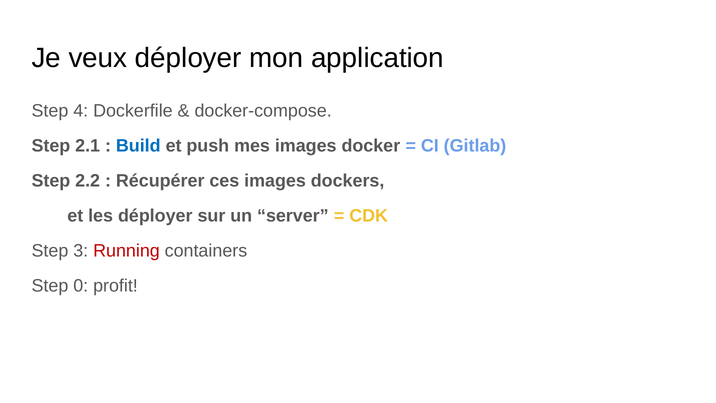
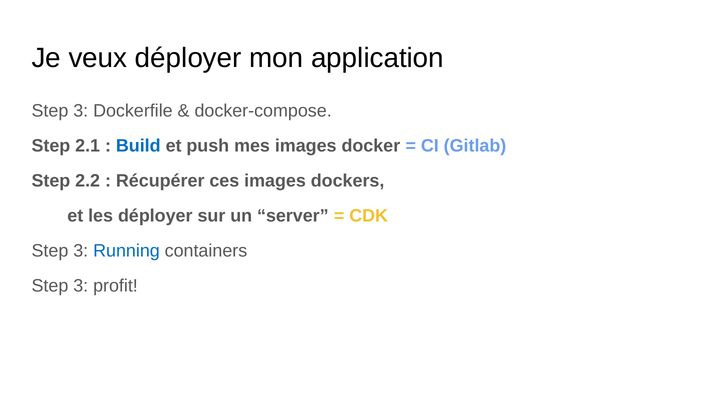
4: 4 -> 3 (81, 111)
Running colour: red -> blue (127, 251)
0: 0 -> 3 (81, 285)
